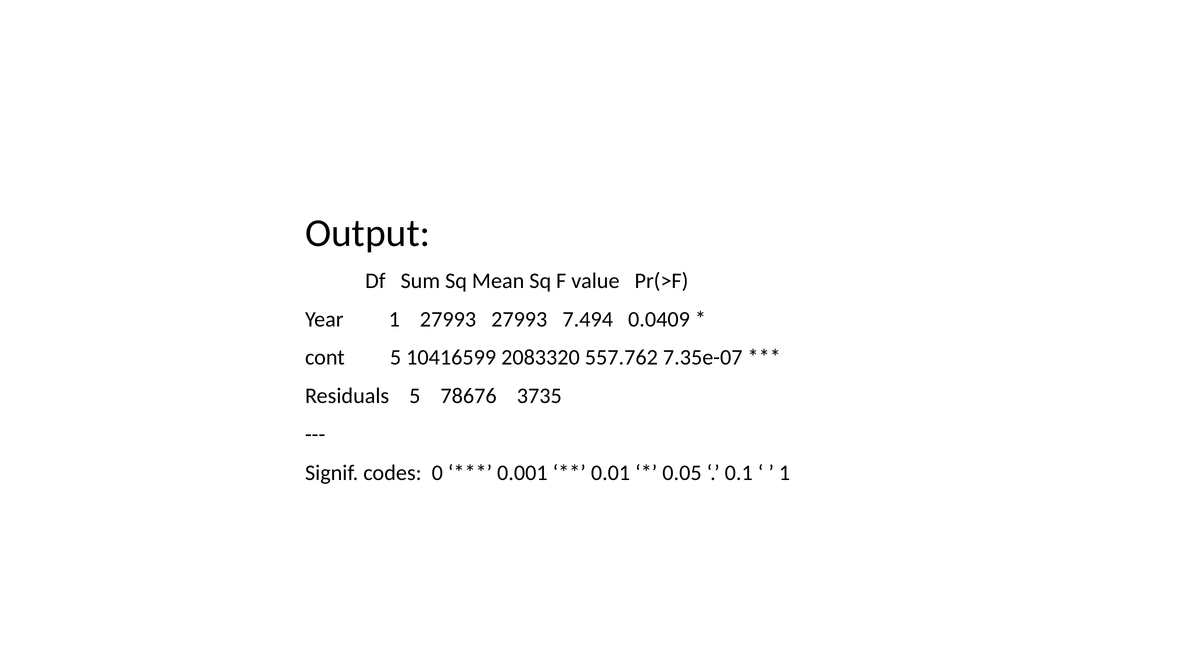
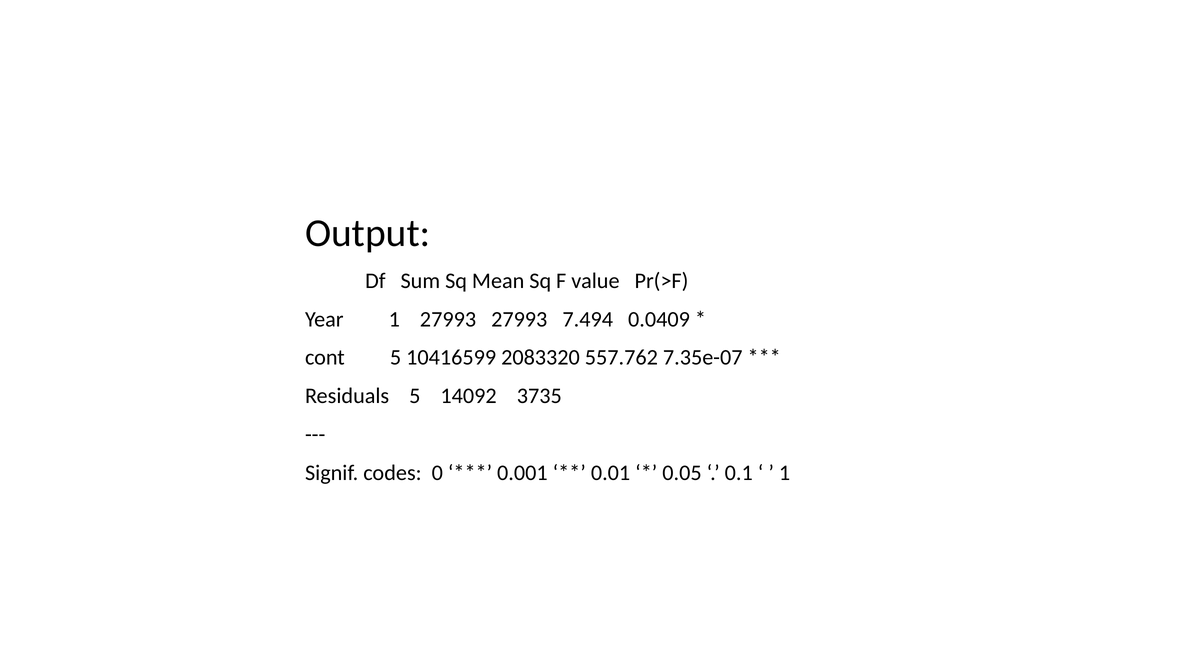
78676: 78676 -> 14092 (469, 396)
